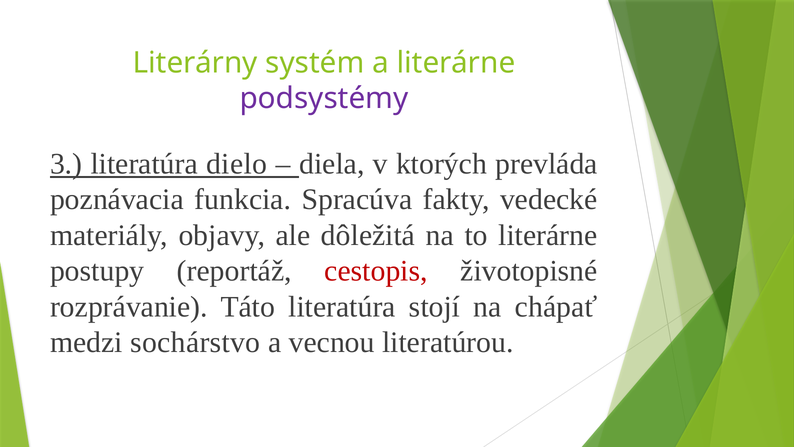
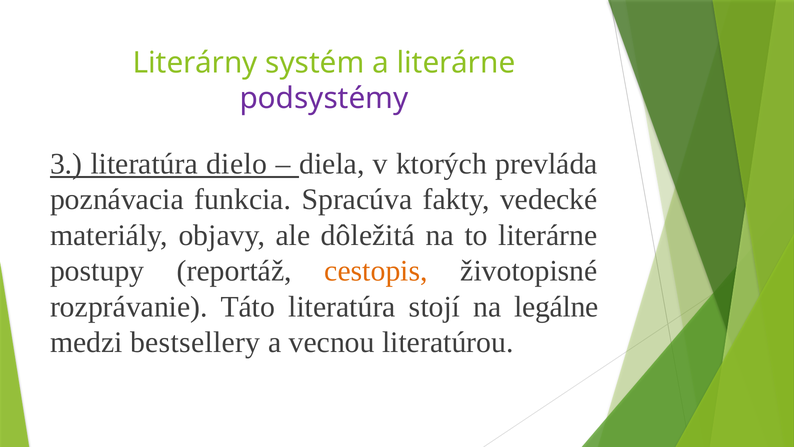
cestopis colour: red -> orange (376, 271)
chápať: chápať -> legálne (556, 307)
sochárstvo: sochárstvo -> bestsellery (195, 342)
